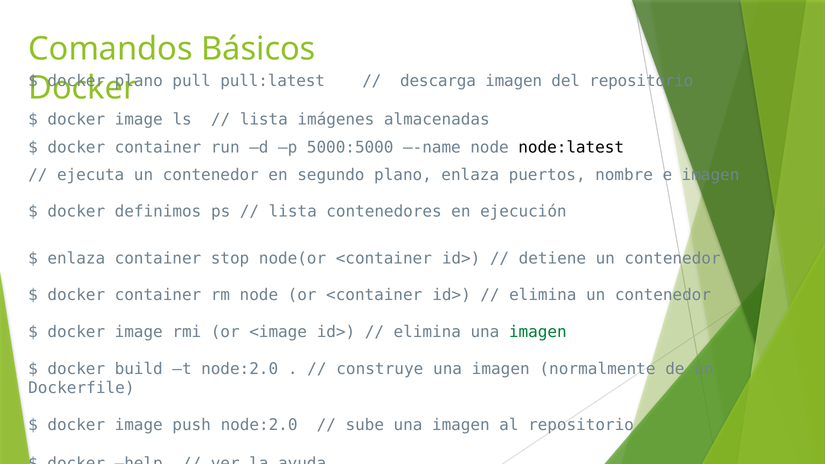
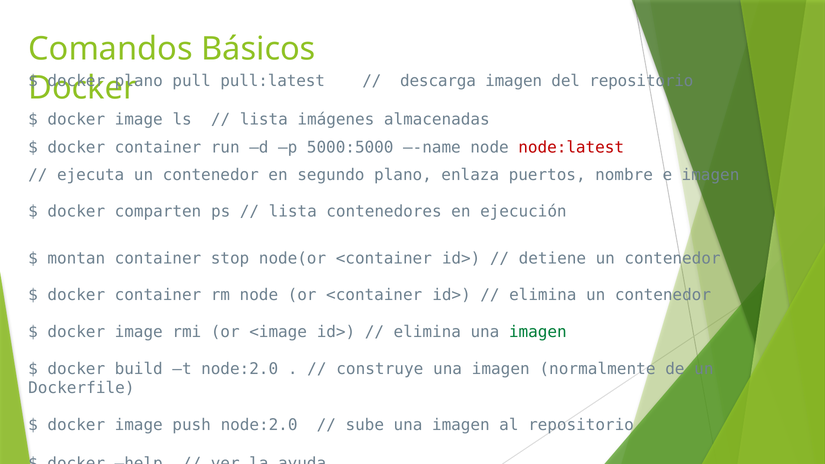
node:latest colour: black -> red (571, 147)
definimos: definimos -> comparten (158, 212)
enlaza: enlaza -> montan (76, 258)
